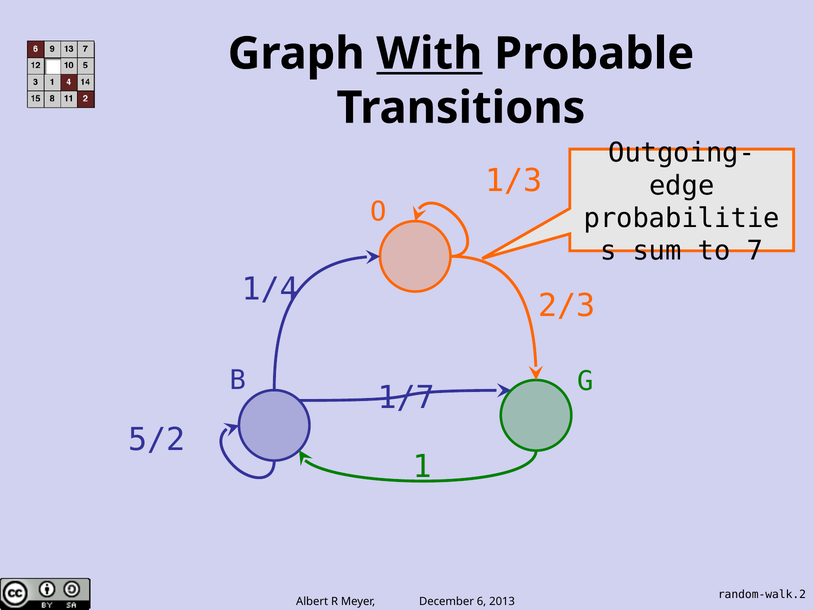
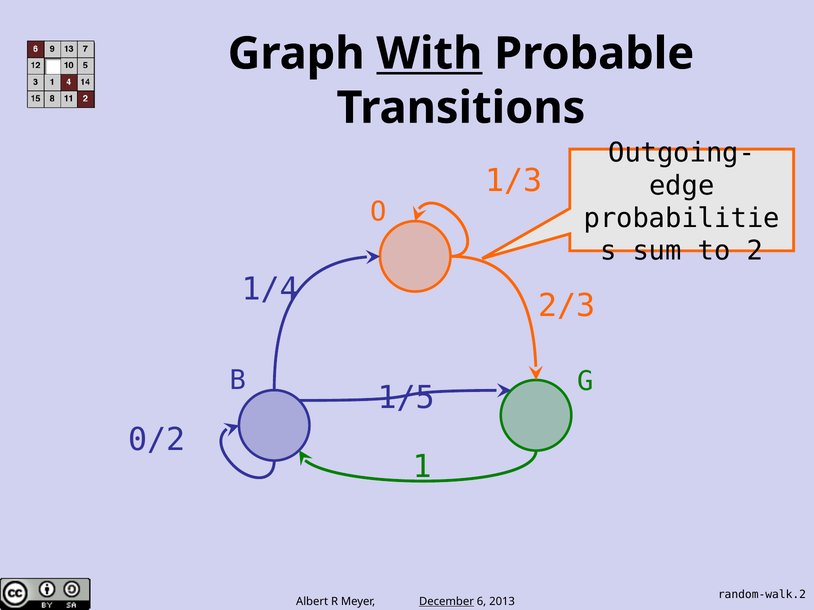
7: 7 -> 2 (755, 251)
1/7: 1/7 -> 1/5 (406, 398)
5/2: 5/2 -> 0/2 (157, 440)
December underline: none -> present (447, 602)
